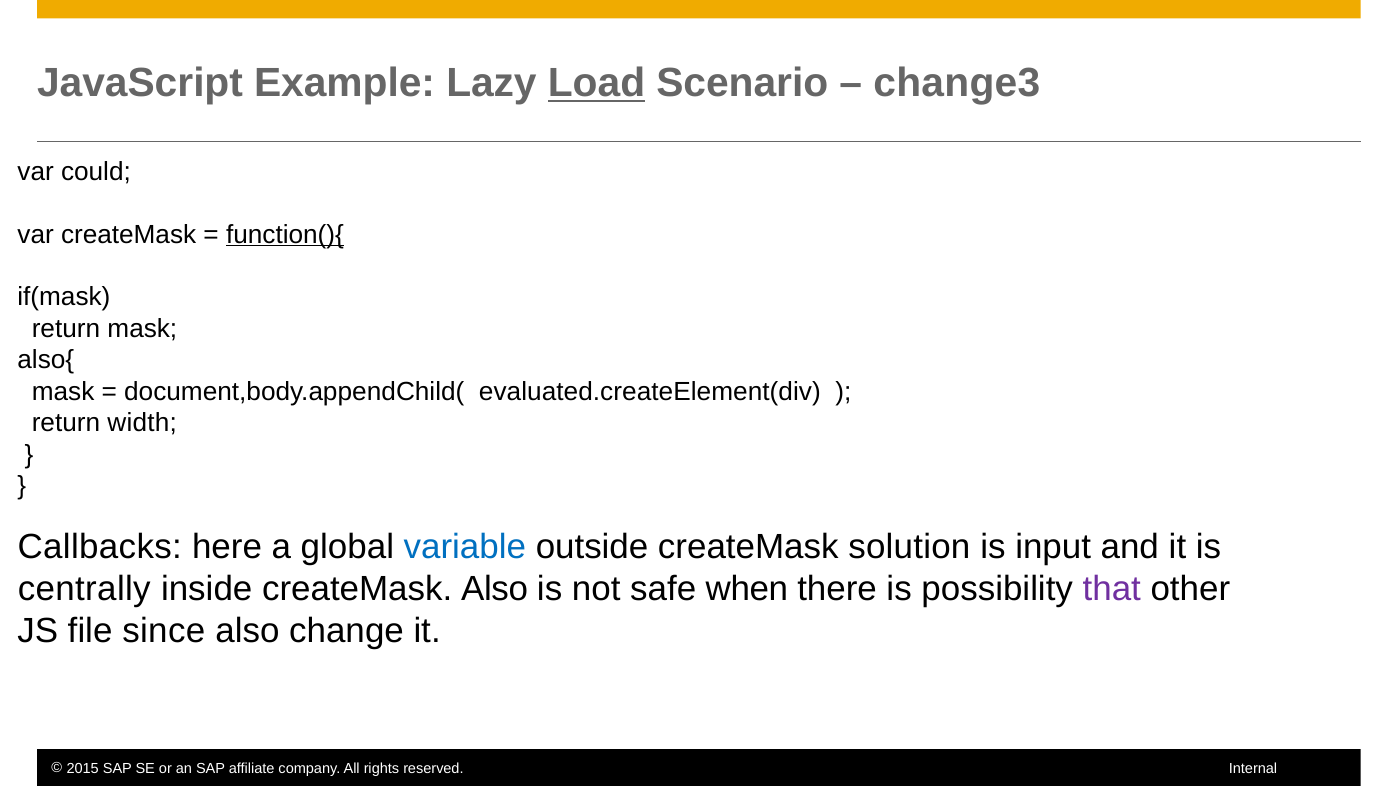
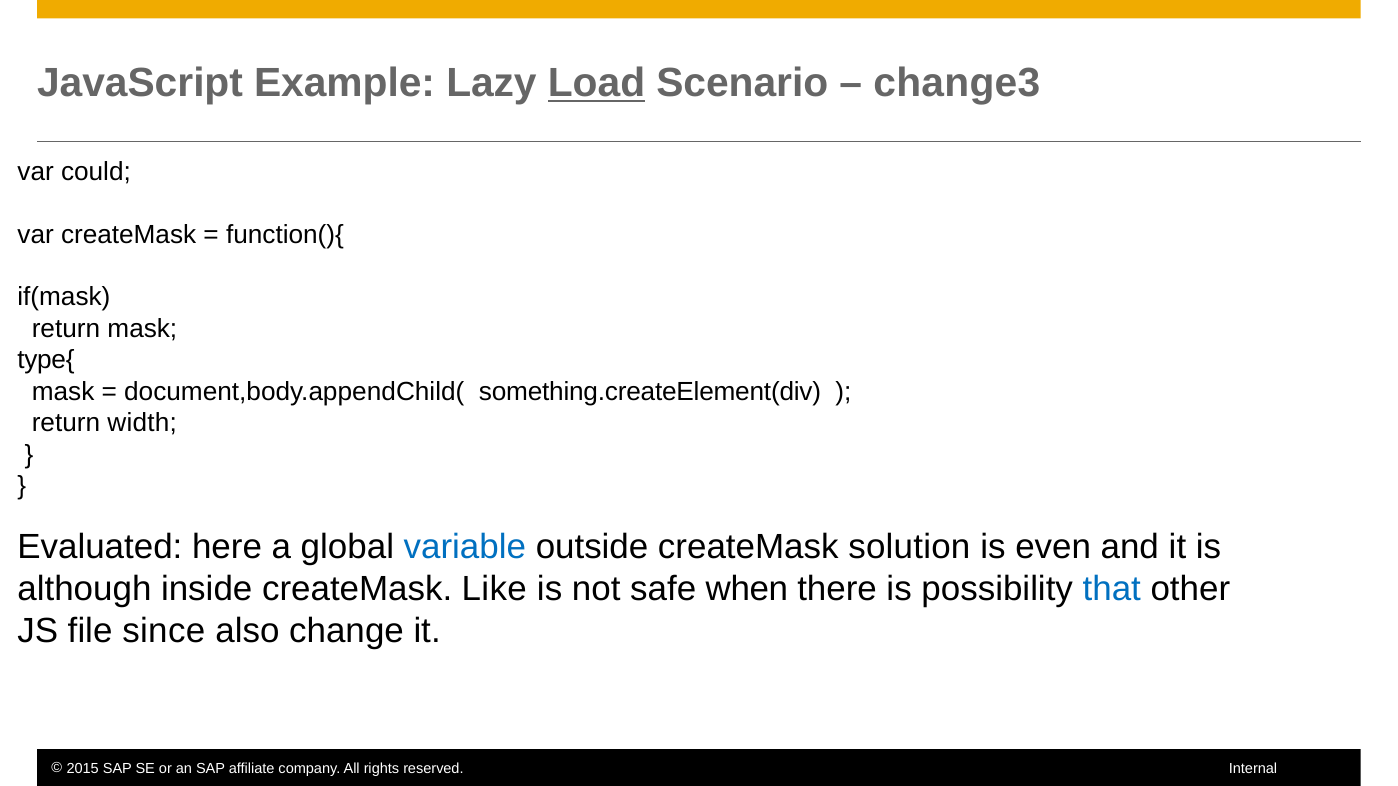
function(){ underline: present -> none (285, 234)
also{: also{ -> type{ (46, 360)
evaluated.createElement(div: evaluated.createElement(div -> something.createElement(div (650, 392)
Callbacks: Callbacks -> Evaluated (100, 548)
input: input -> even (1053, 548)
centrally: centrally -> although (84, 589)
createMask Also: Also -> Like (494, 589)
that colour: purple -> blue (1112, 589)
